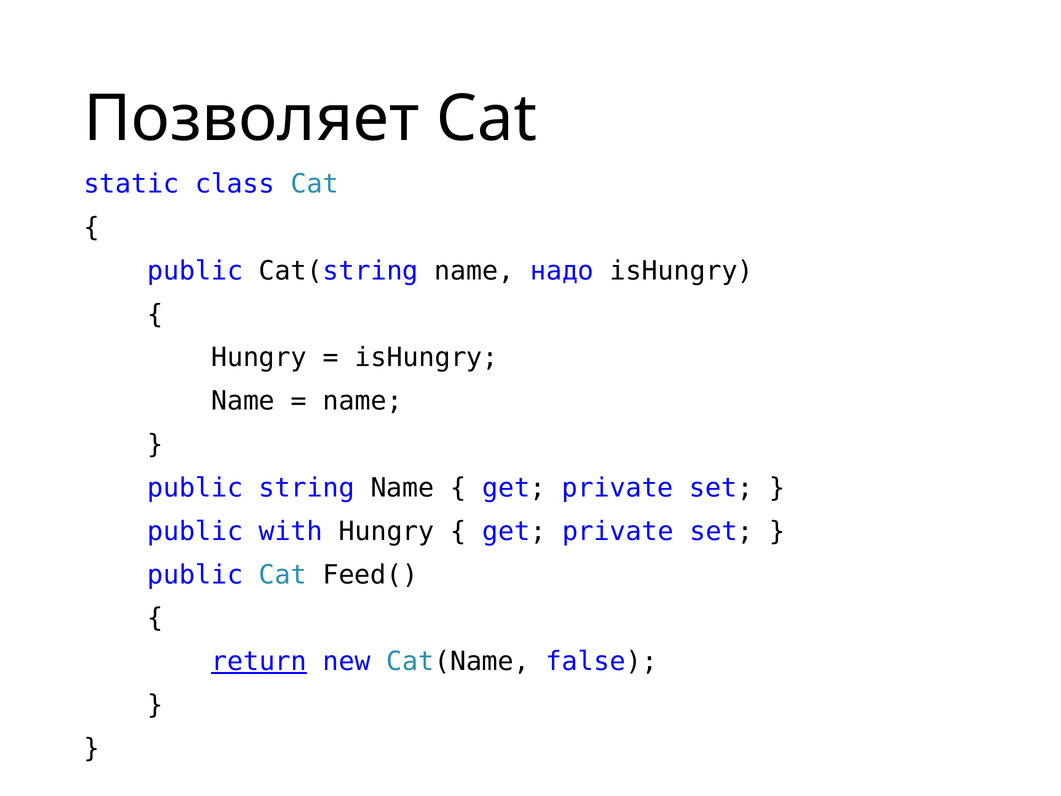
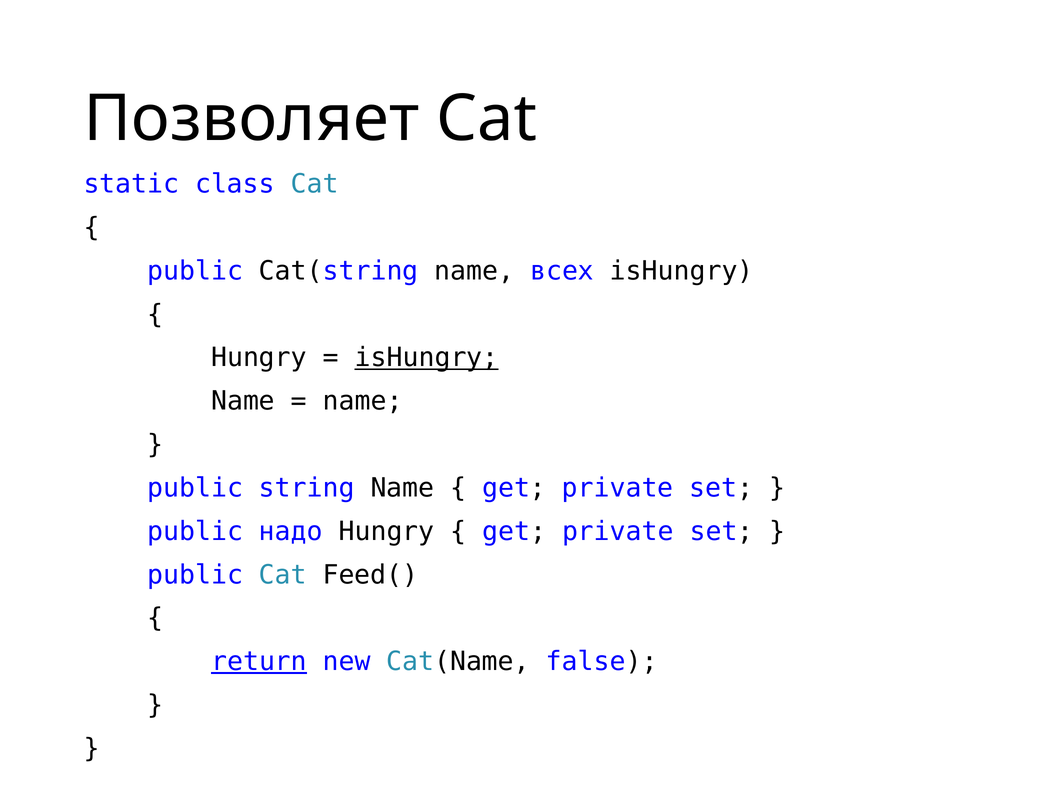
надо: надо -> всех (562, 271)
isHungry underline: none -> present (427, 358)
with: with -> надо (291, 531)
